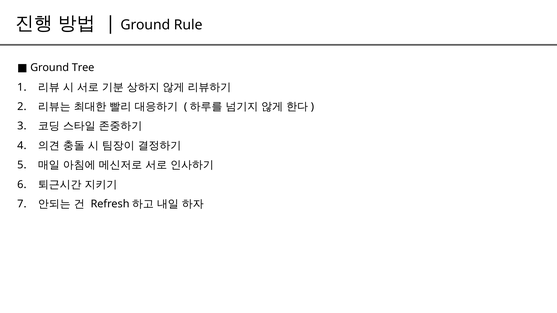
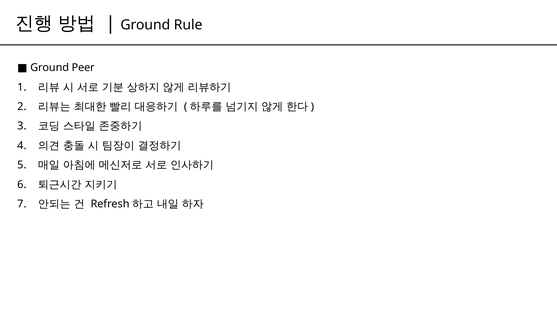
Tree: Tree -> Peer (83, 68)
